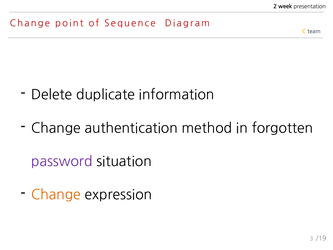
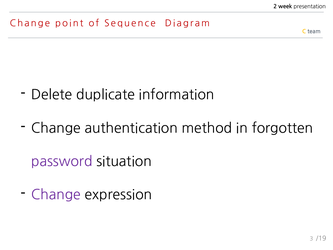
Change colour: orange -> purple (56, 195)
